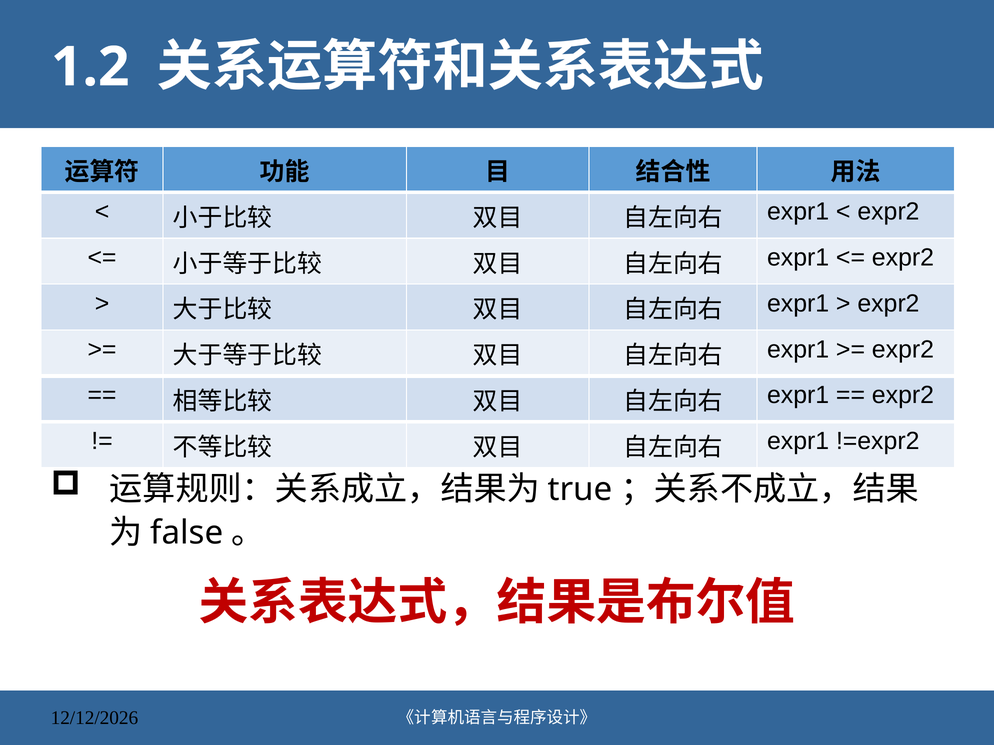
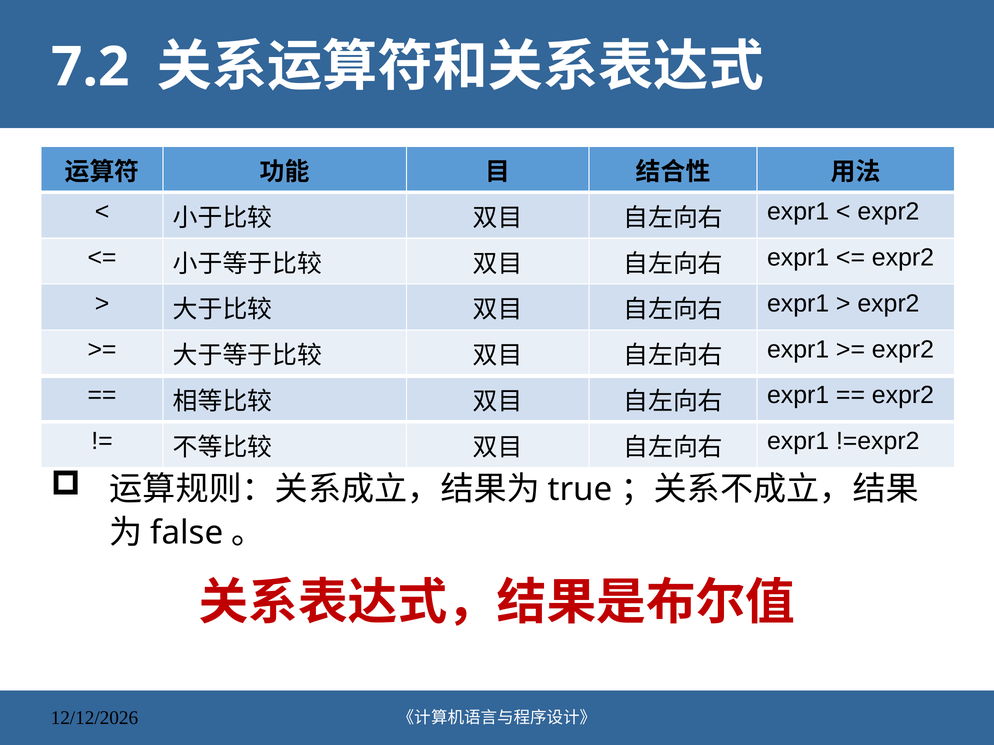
1.2: 1.2 -> 7.2 (90, 67)
